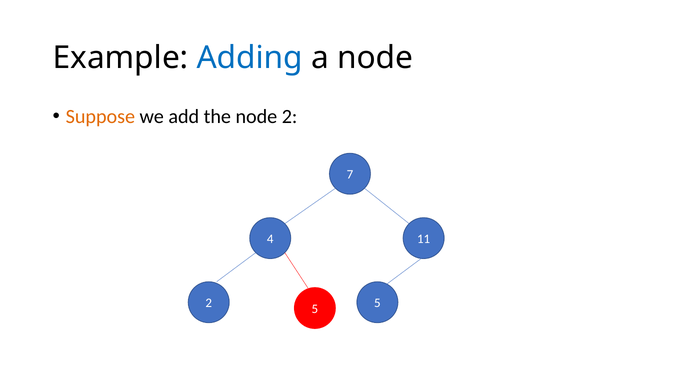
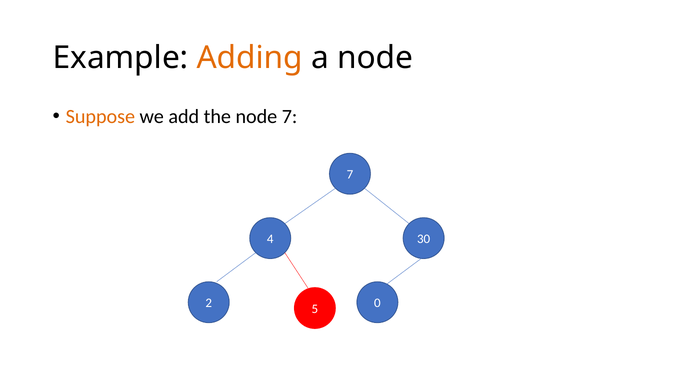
Adding colour: blue -> orange (250, 58)
node 2: 2 -> 7 (290, 117)
11: 11 -> 30 (424, 239)
2 5: 5 -> 0 (377, 304)
